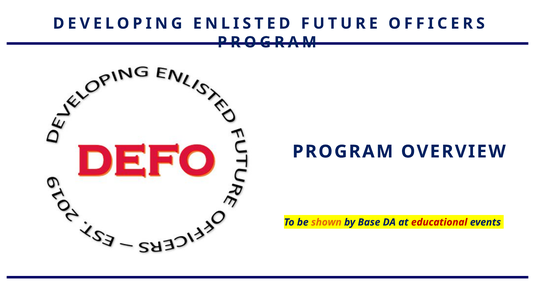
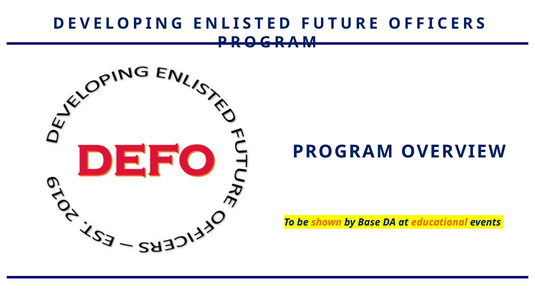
educational colour: red -> orange (439, 222)
